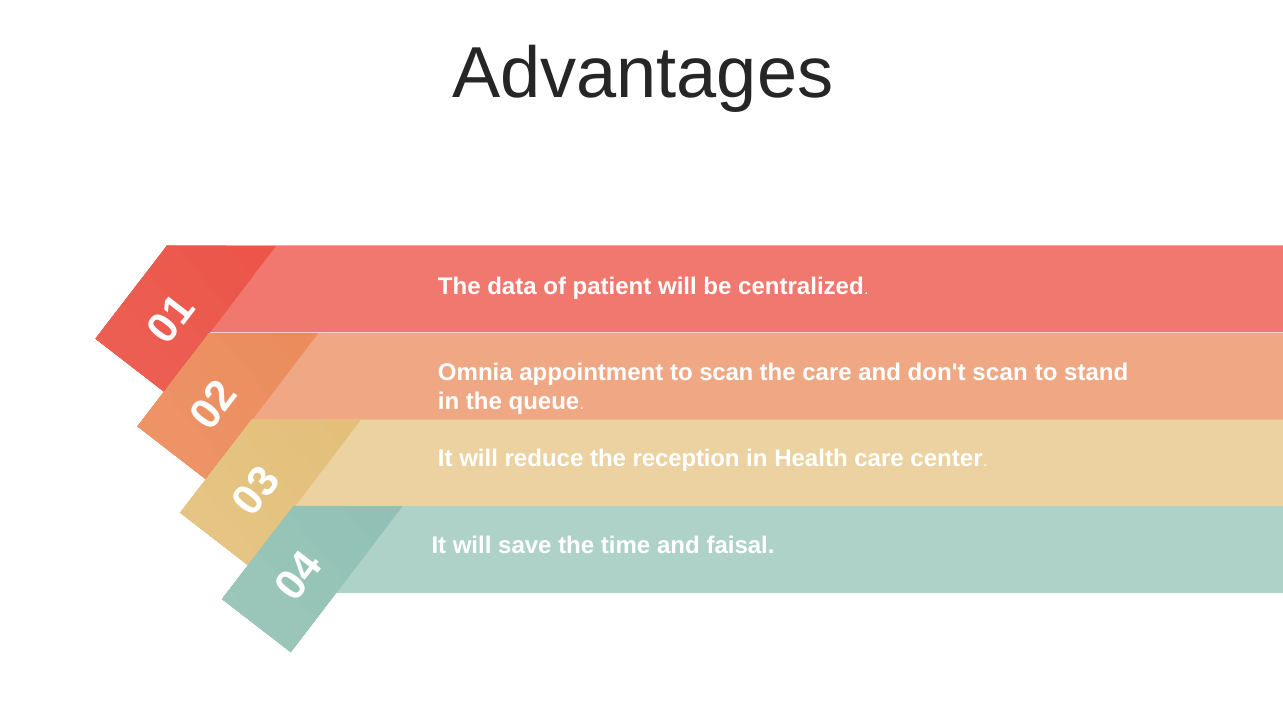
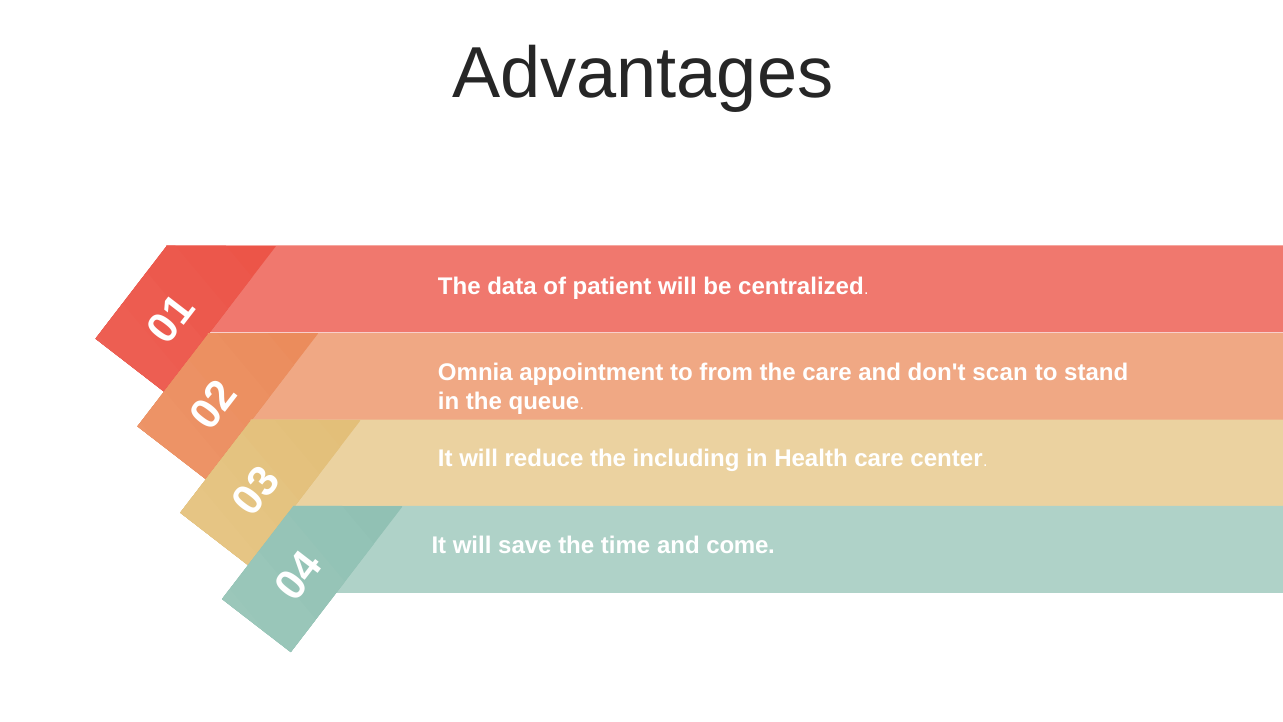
to scan: scan -> from (726, 372)
reception: reception -> including (686, 459)
faisal: faisal -> come (741, 546)
